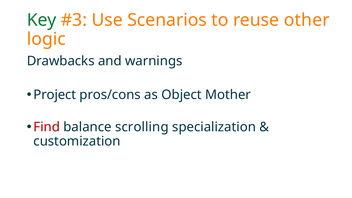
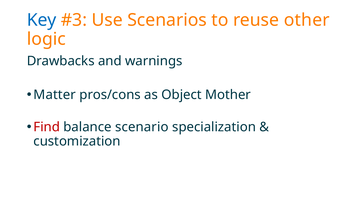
Key colour: green -> blue (42, 20)
Project: Project -> Matter (55, 95)
scrolling: scrolling -> scenario (142, 127)
